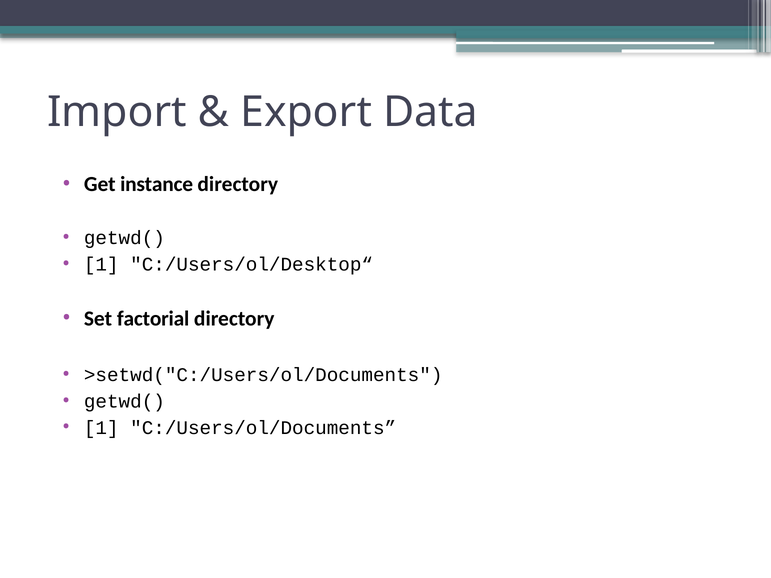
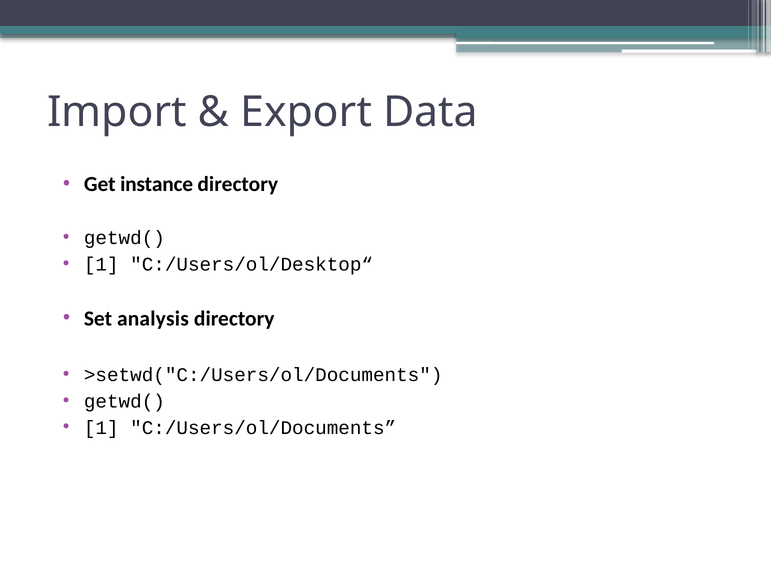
factorial: factorial -> analysis (153, 319)
